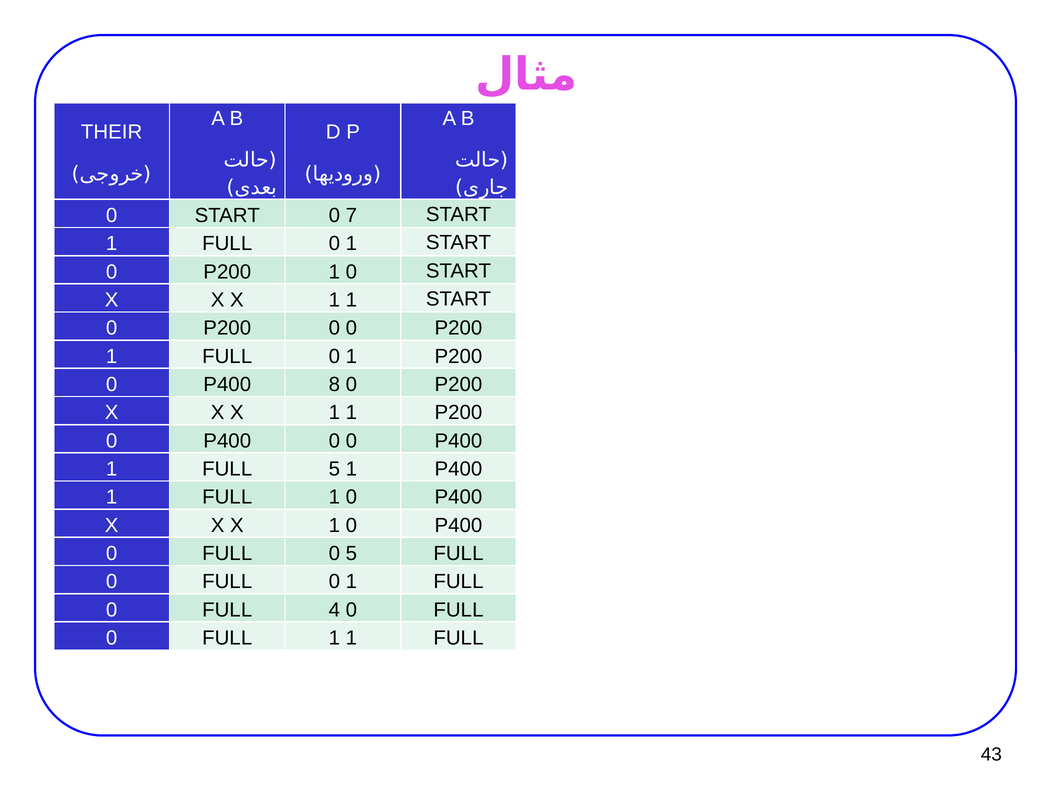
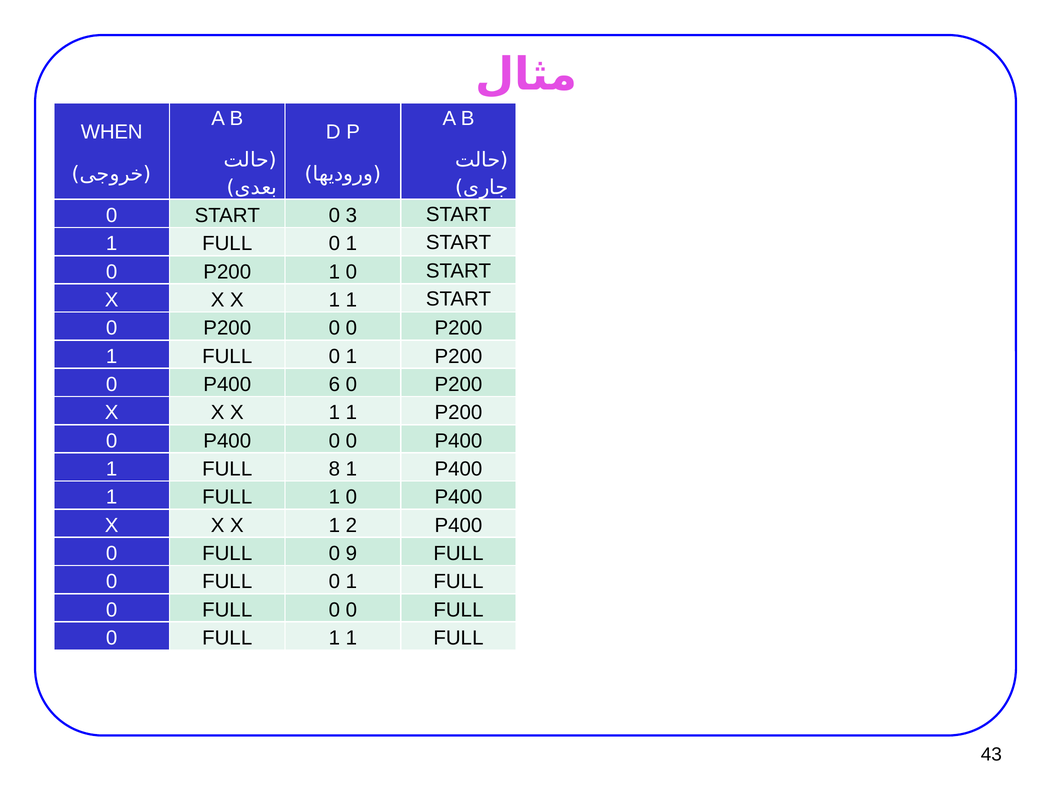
THEIR: THEIR -> WHEN (112, 132)
7: 7 -> 3 (351, 215)
8: 8 -> 6 (334, 385)
FULL 5: 5 -> 8 (334, 469)
X 1 0: 0 -> 2 (351, 525)
0 5: 5 -> 9 (351, 554)
4: 4 -> 0 (334, 610)
